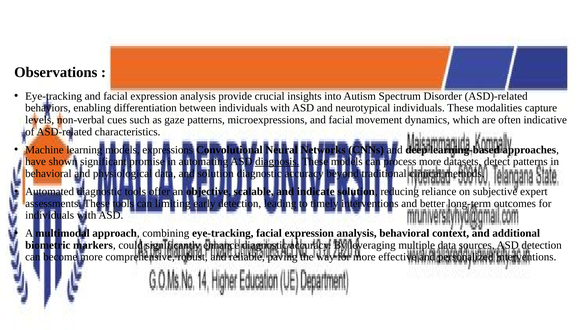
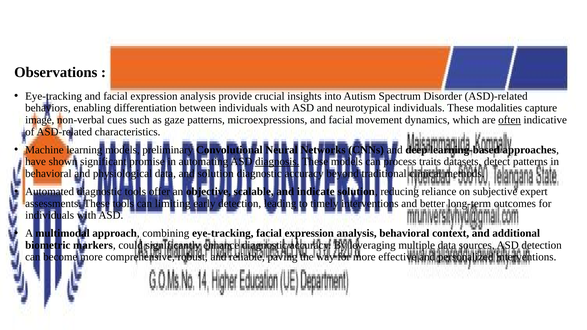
levels: levels -> image (40, 120)
often underline: none -> present (510, 120)
expressions: expressions -> preliminary (168, 150)
process more: more -> traits (430, 162)
